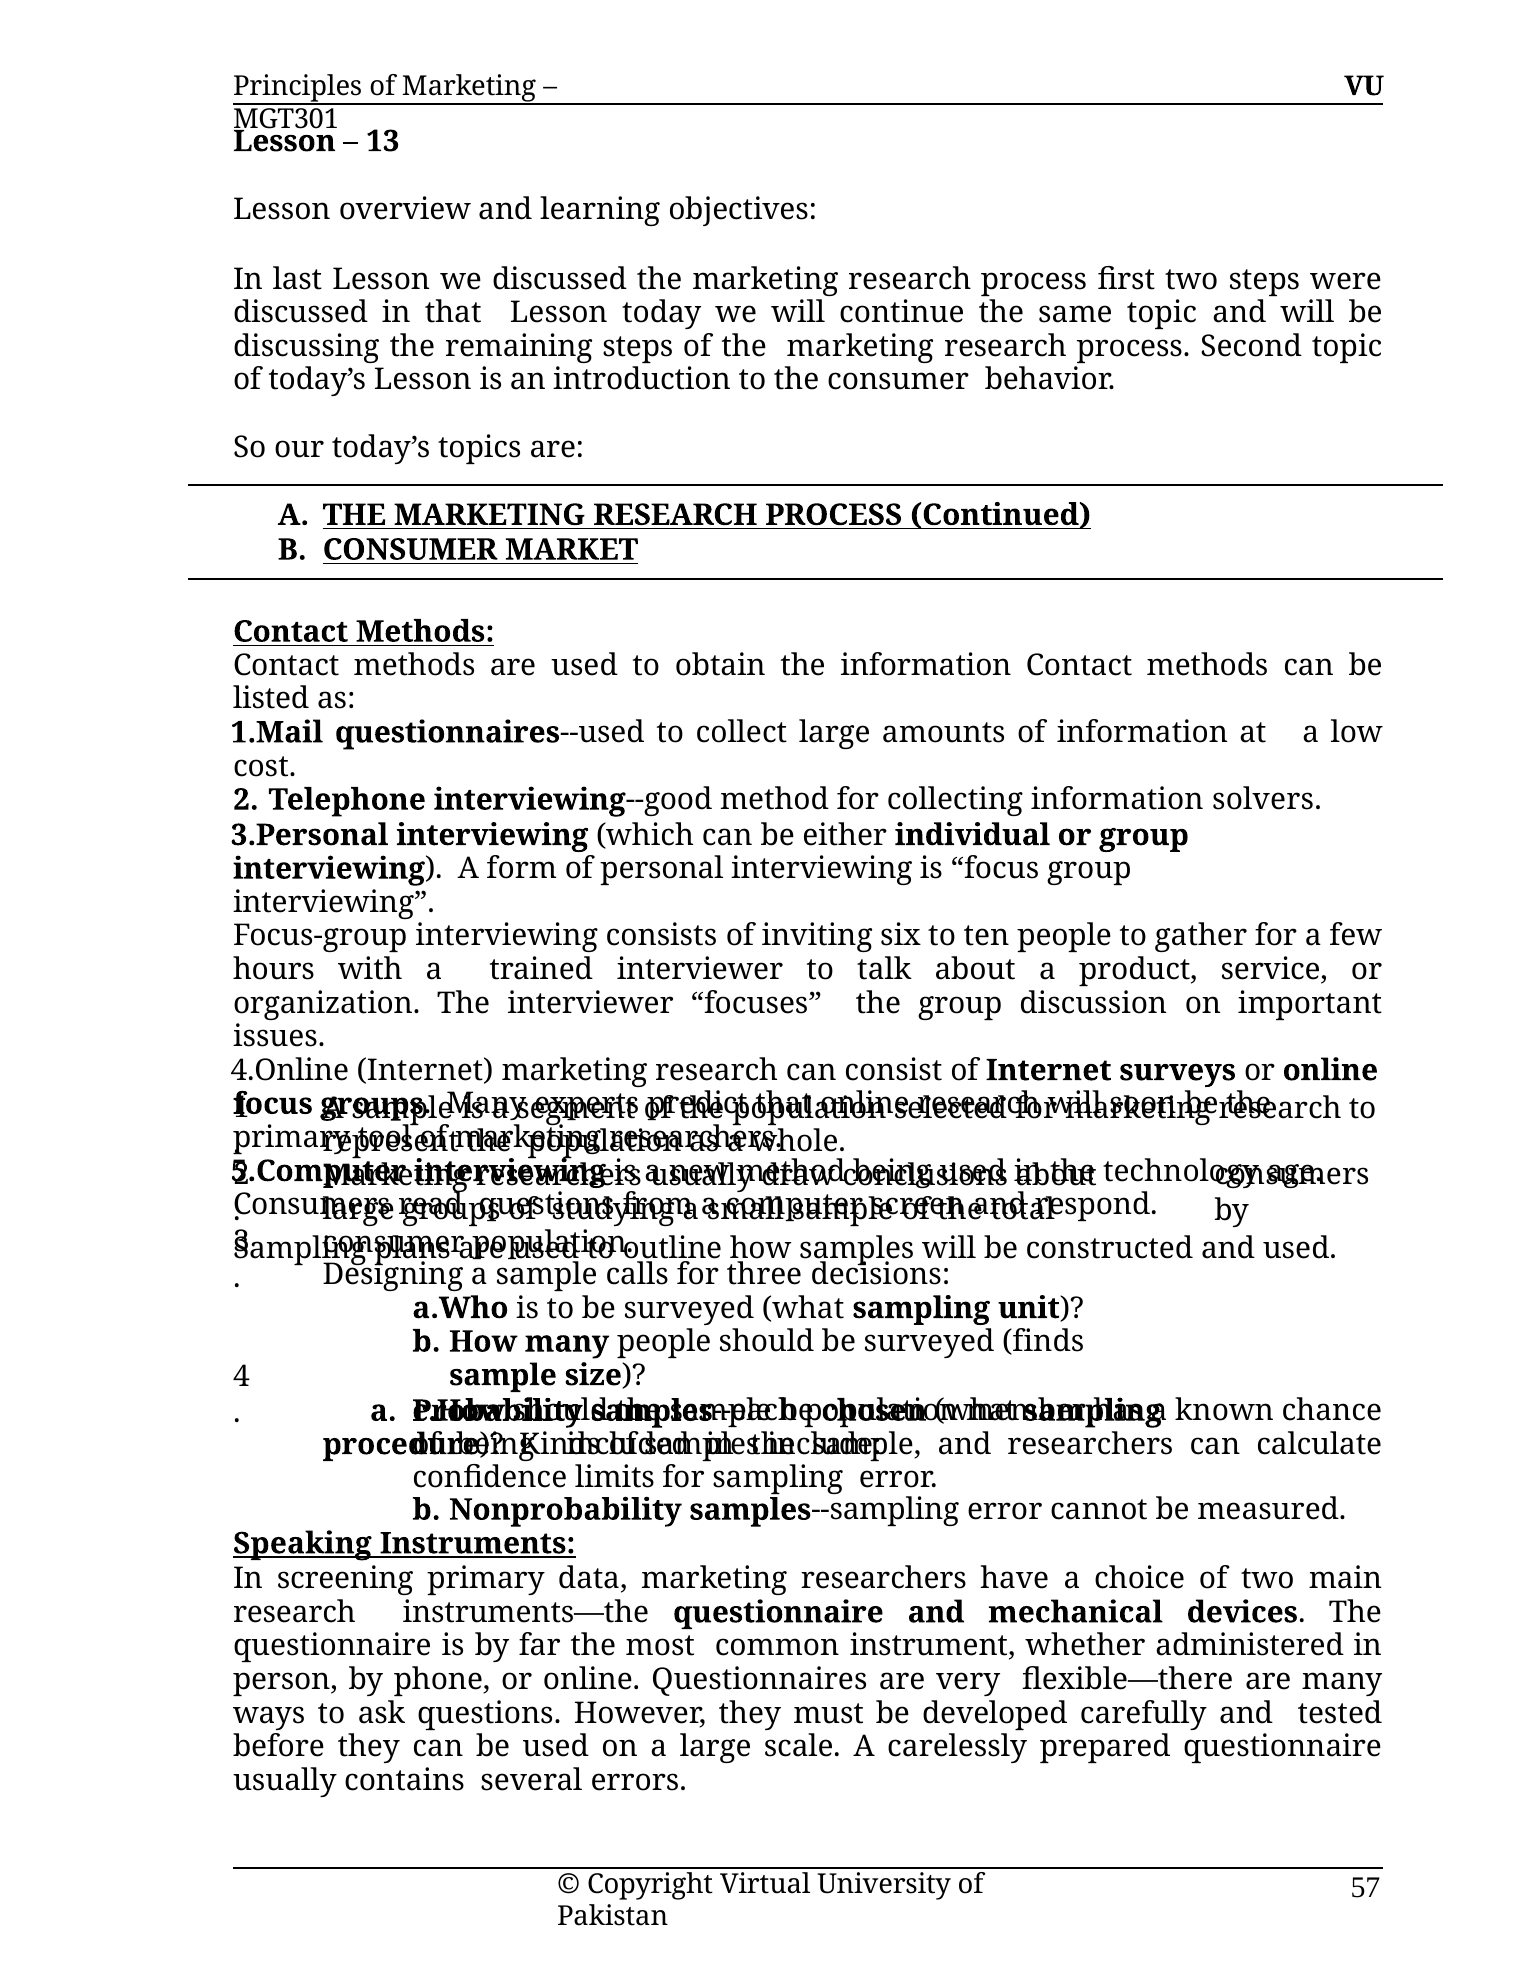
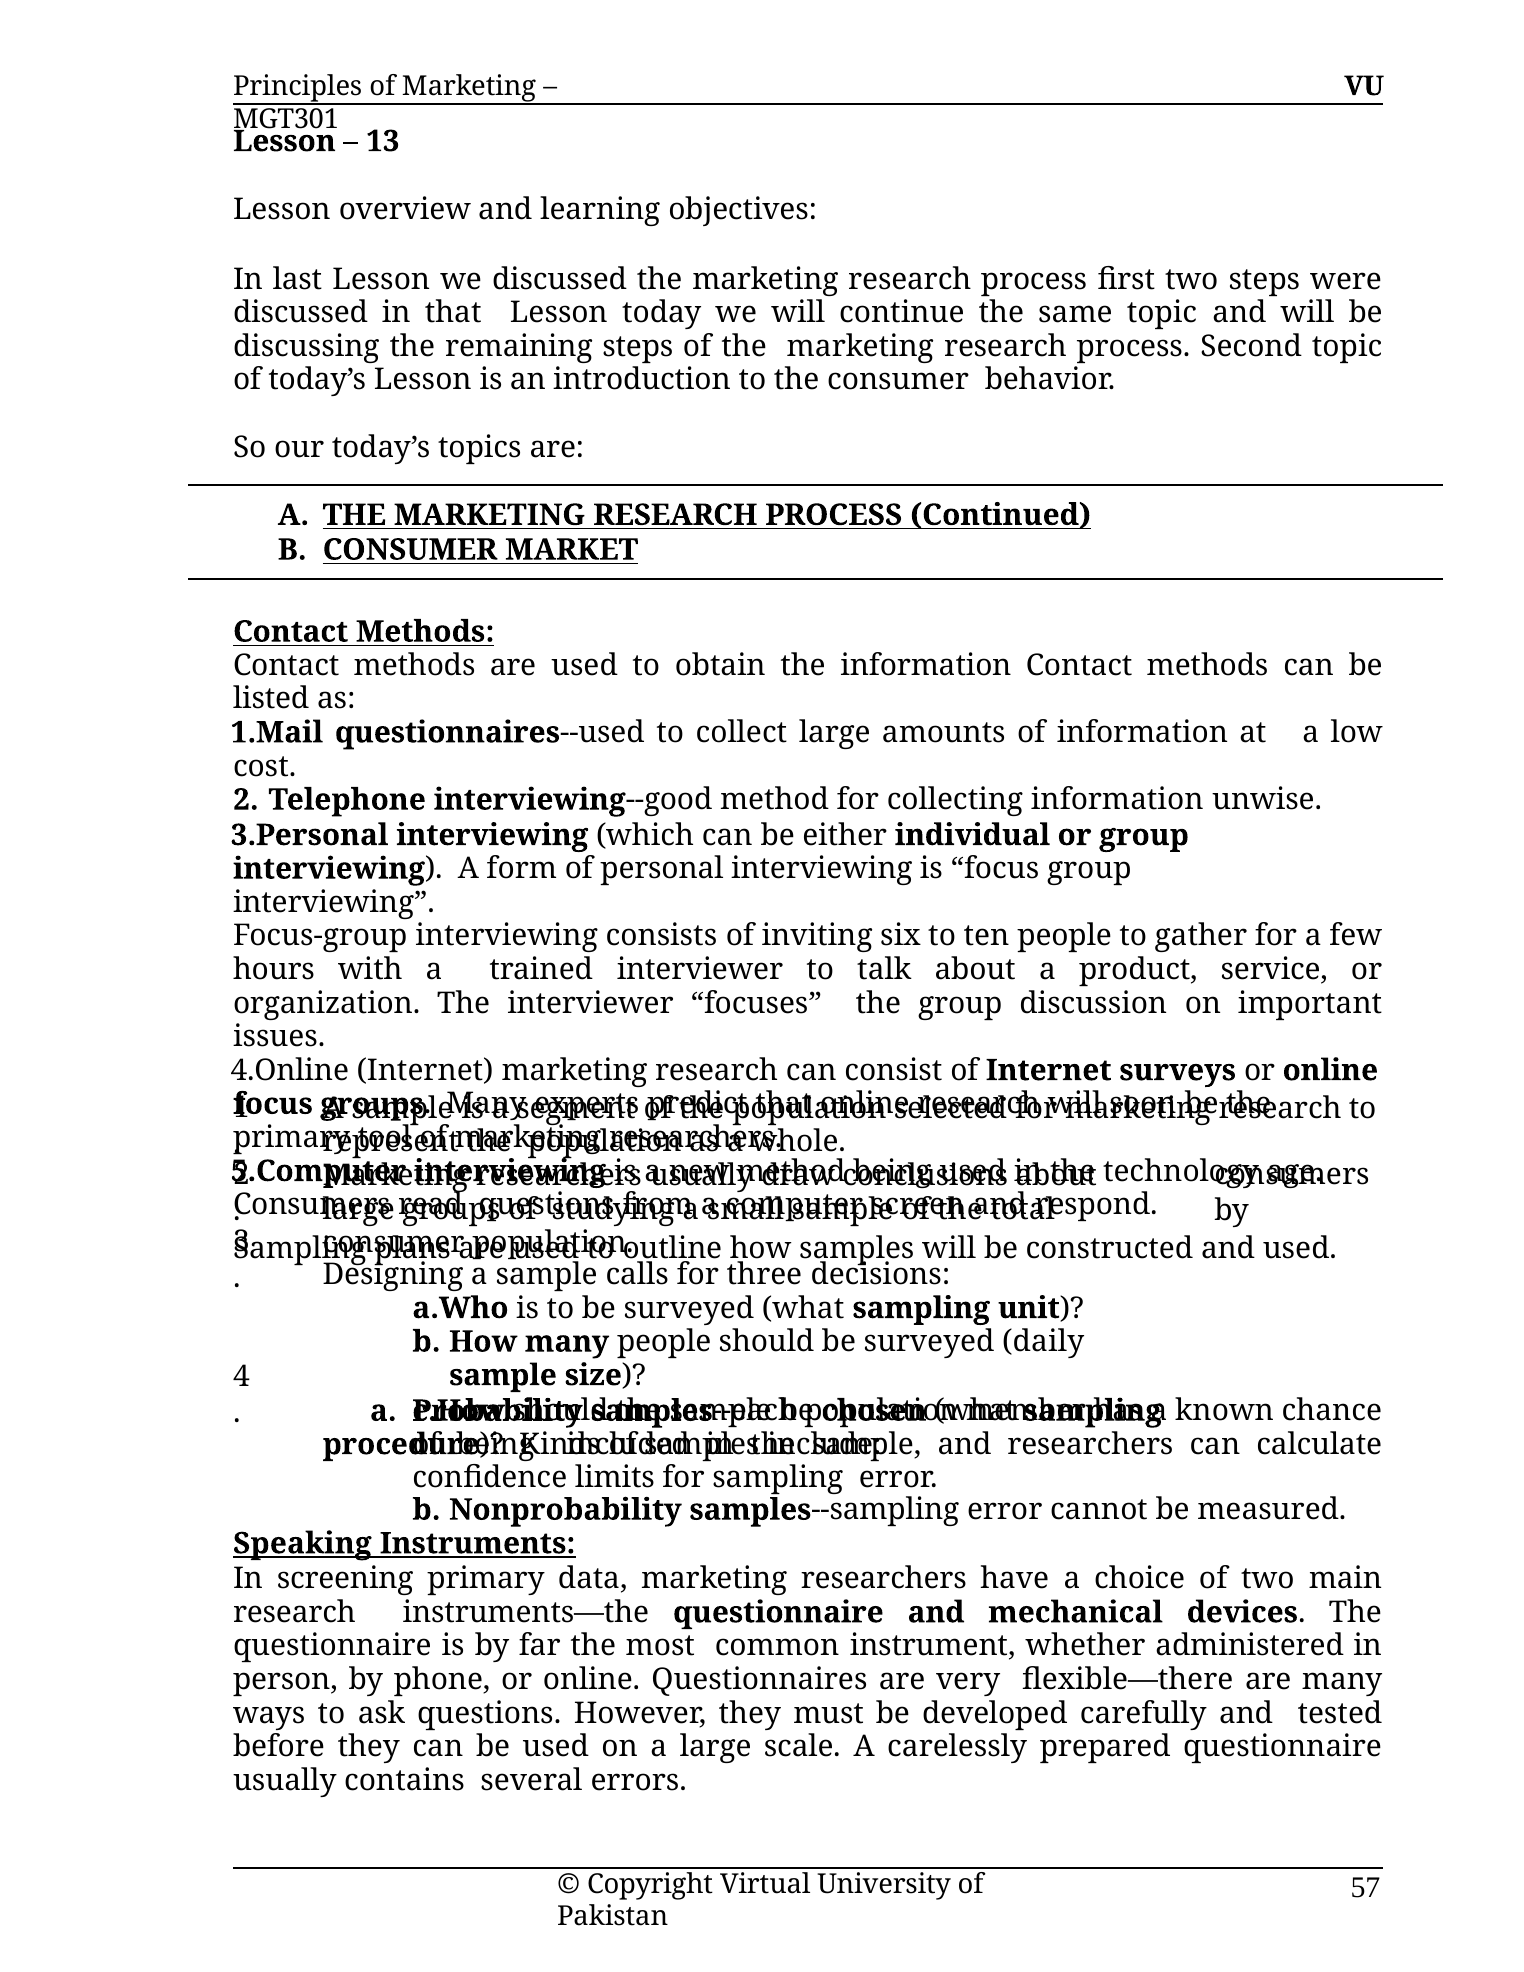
solvers: solvers -> unwise (1267, 800)
finds: finds -> daily (1043, 1342)
